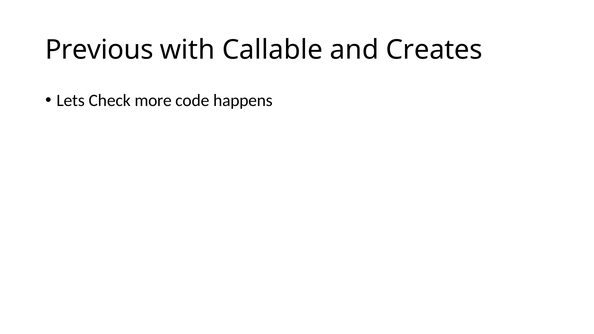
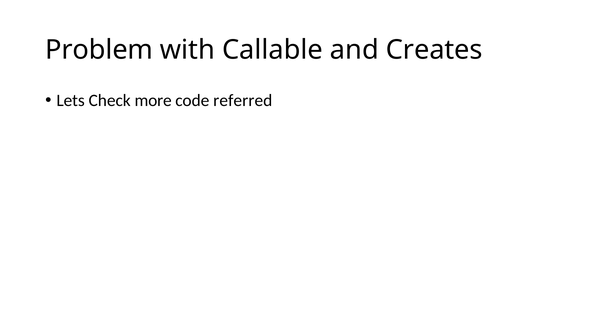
Previous: Previous -> Problem (99, 50)
happens: happens -> referred (243, 100)
